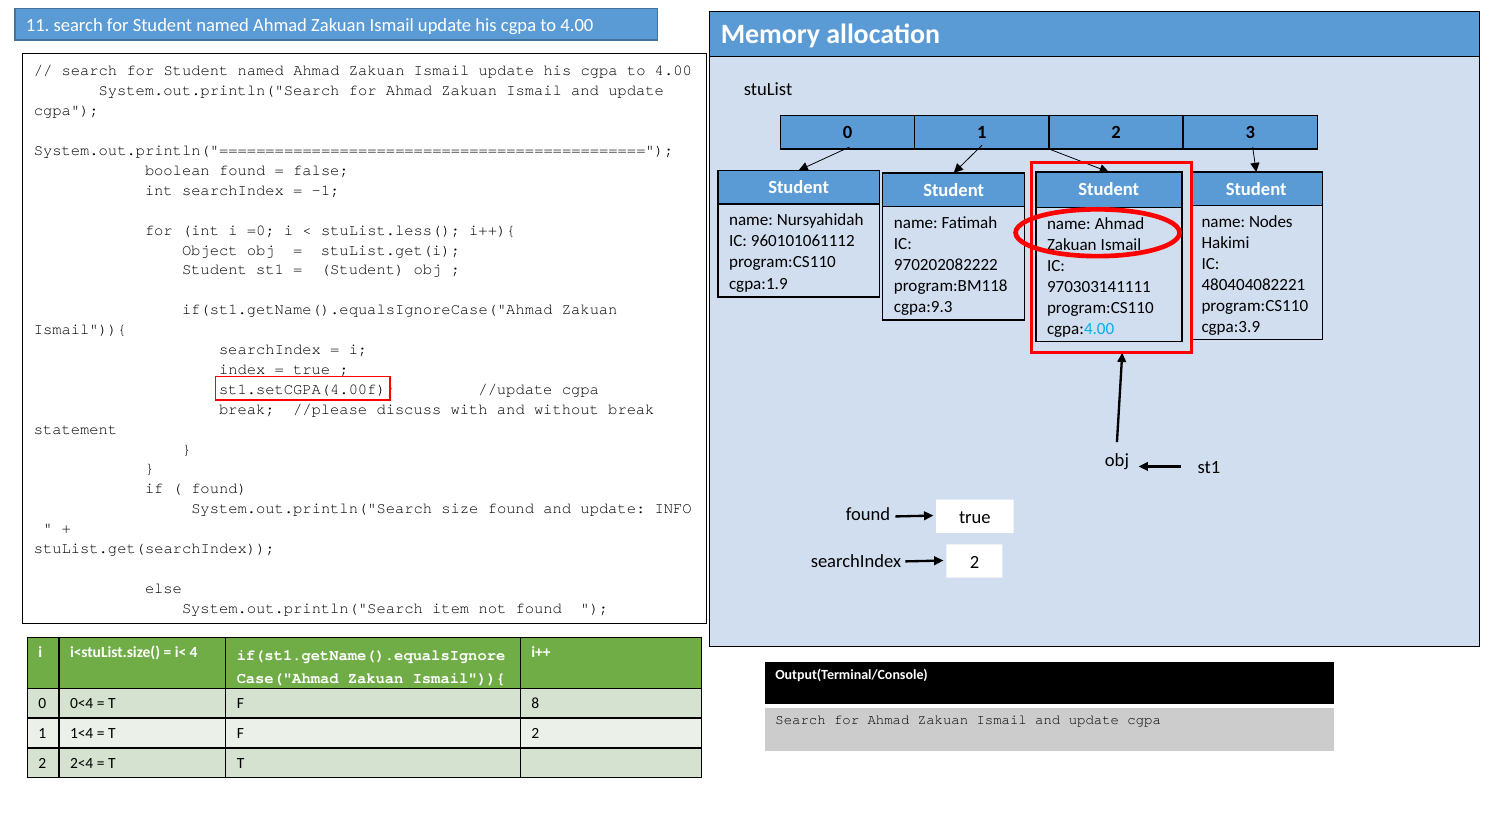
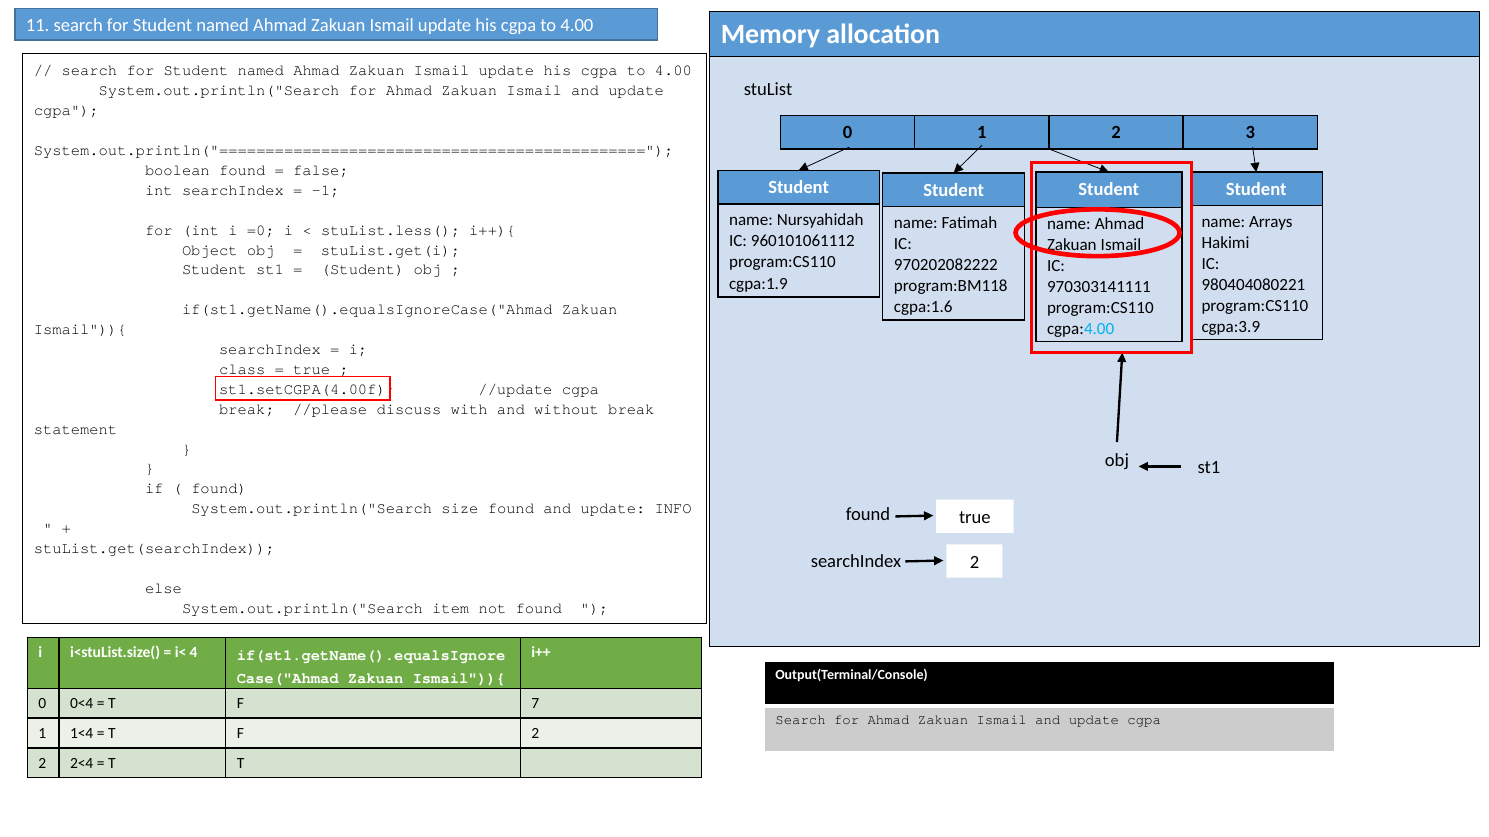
Nodes: Nodes -> Arrays (1271, 222)
480404082221: 480404082221 -> 980404080221 (1253, 285)
cgpa:9.3: cgpa:9.3 -> cgpa:1.6 (923, 307)
index: index -> class (242, 370)
8: 8 -> 7 (535, 704)
